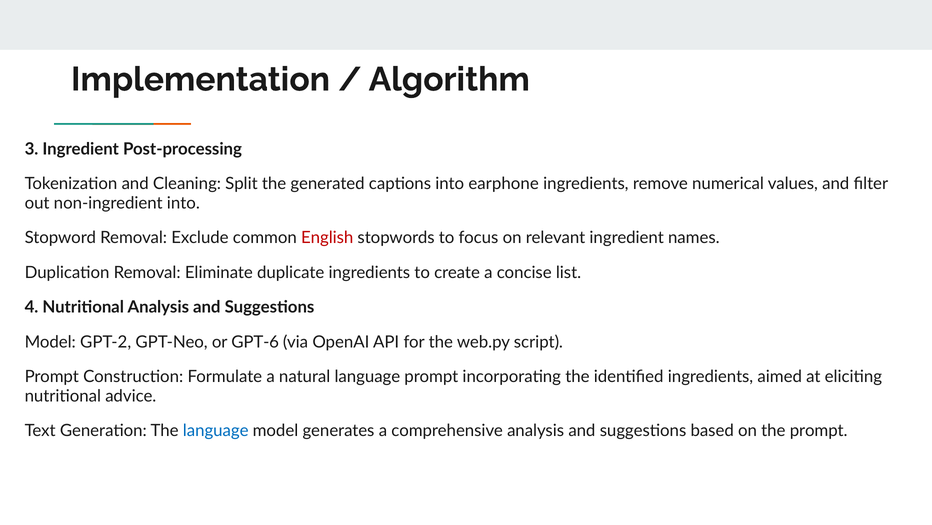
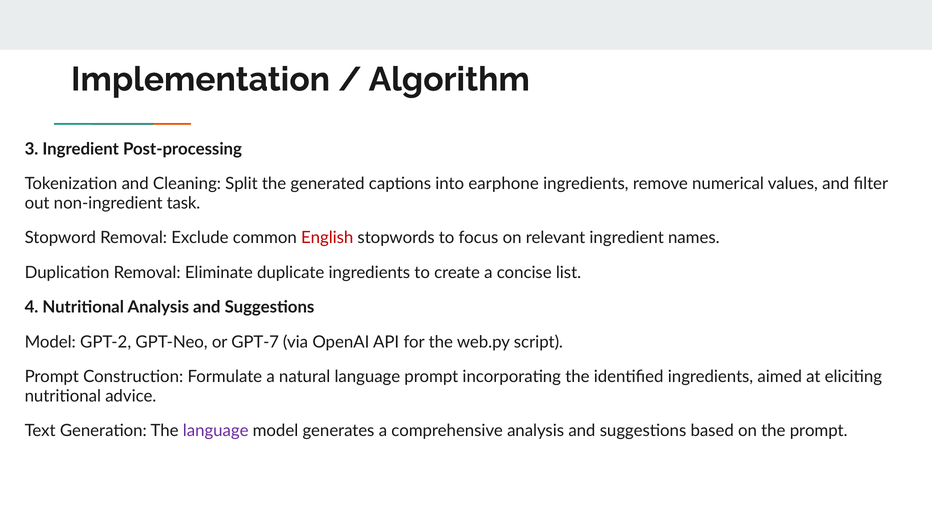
non-ingredient into: into -> task (183, 203)
GPT-6: GPT-6 -> GPT-7 (255, 342)
language colour: blue -> purple (216, 430)
